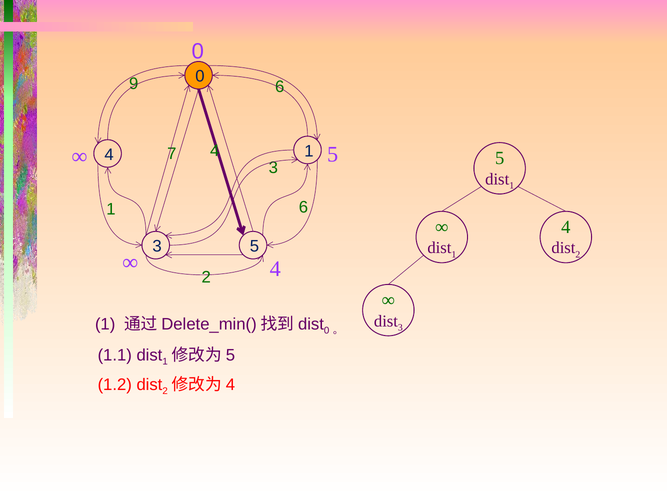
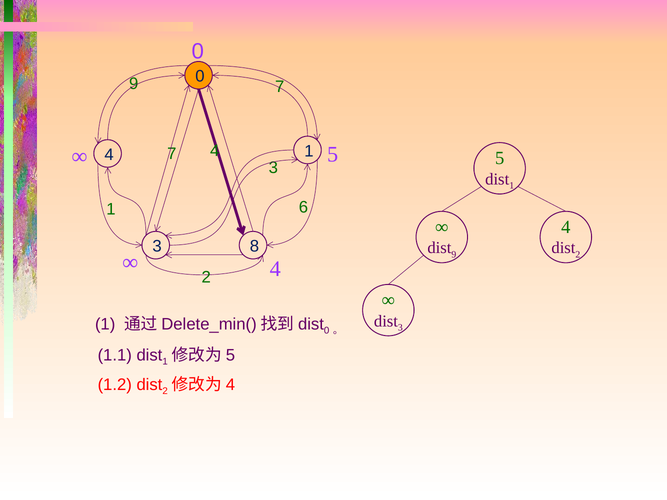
9 6: 6 -> 7 (280, 87)
3 5: 5 -> 8 (254, 246)
1: 1 -> 9 (454, 255)
